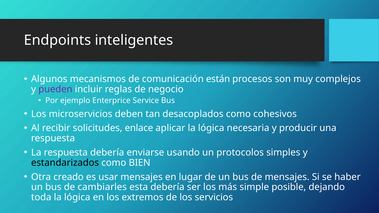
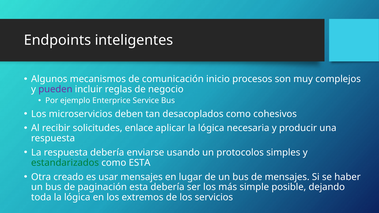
están: están -> inicio (218, 79)
estandarizados colour: black -> green (65, 163)
como BIEN: BIEN -> ESTA (140, 163)
cambiarles: cambiarles -> paginación (102, 187)
